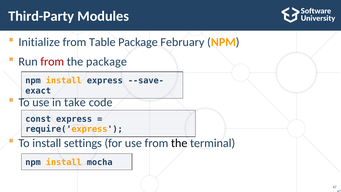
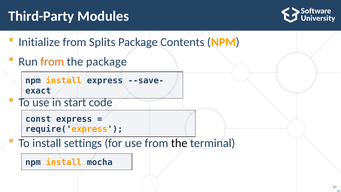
Table: Table -> Splits (102, 42)
February: February -> Contents (182, 42)
from colour: red -> orange (52, 61)
take: take -> start (75, 102)
